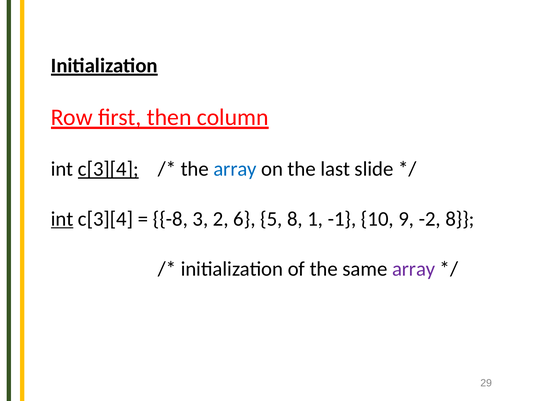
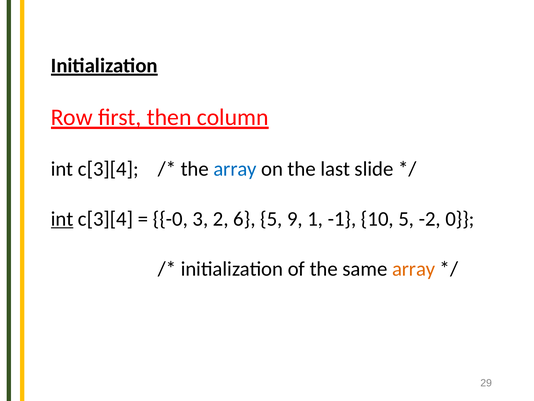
c[3][4 underline: present -> none (108, 169)
-8: -8 -> -0 (170, 219)
5 8: 8 -> 9 (295, 219)
10 9: 9 -> 5 (406, 219)
-2 8: 8 -> 0 (460, 219)
array colour: purple -> orange (414, 269)
